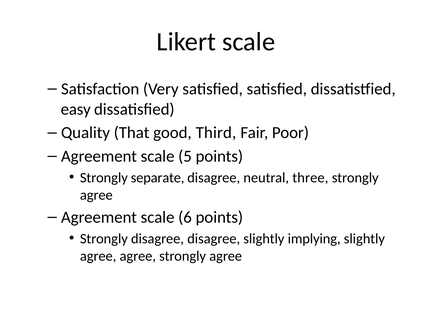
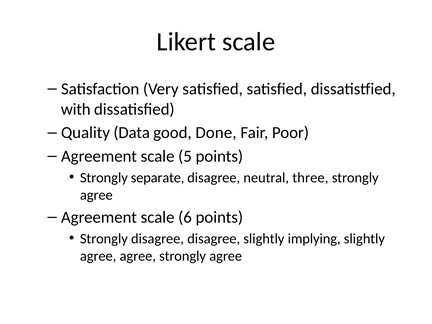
easy: easy -> with (76, 109)
That: That -> Data (132, 133)
Third: Third -> Done (216, 133)
